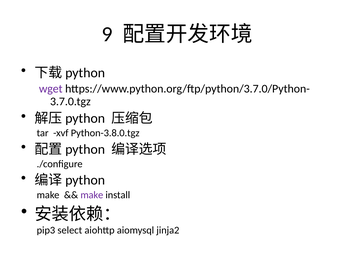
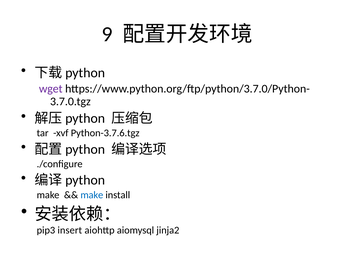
Python-3.8.0.tgz: Python-3.8.0.tgz -> Python-3.7.6.tgz (105, 133)
make colour: purple -> blue (92, 195)
select: select -> insert (70, 231)
